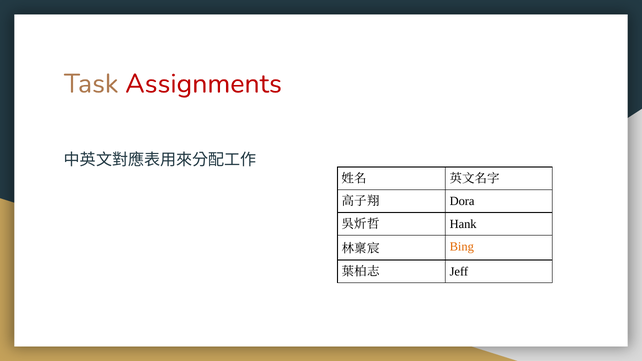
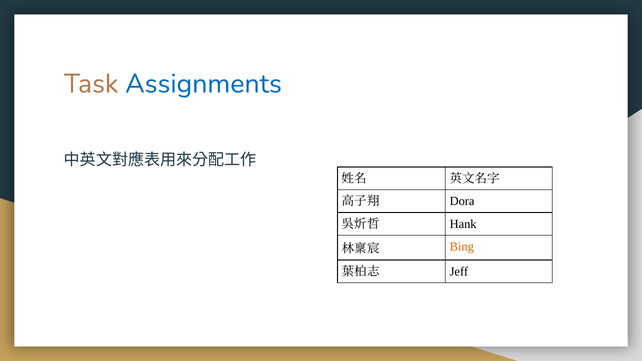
Assignments colour: red -> blue (204, 84)
